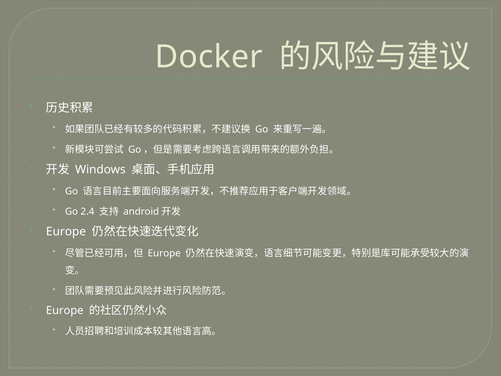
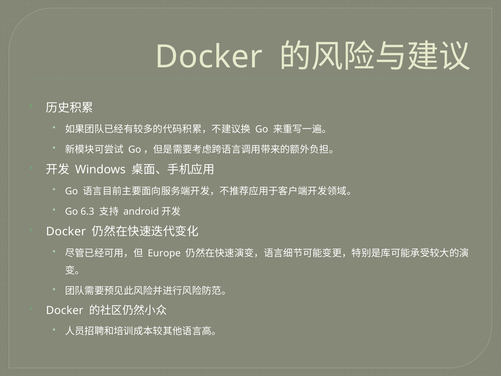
2.4: 2.4 -> 6.3 (87, 211)
Europe: Europe -> Docker (66, 232)
Europe: Europe -> Docker (65, 310)
